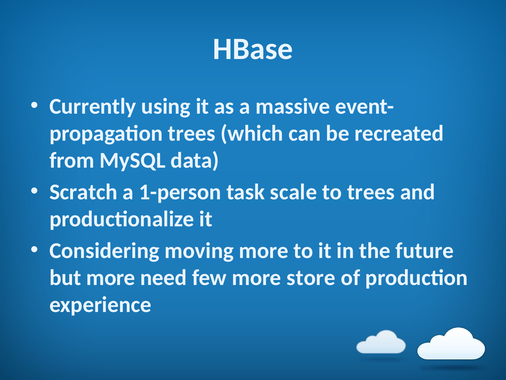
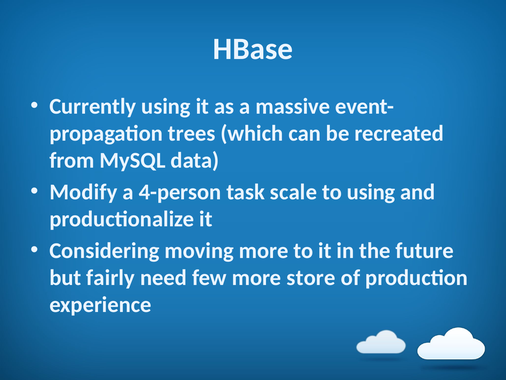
Scratch: Scratch -> Modify (83, 192)
1-person: 1-person -> 4-person (180, 192)
to trees: trees -> using (371, 192)
but more: more -> fairly (111, 277)
